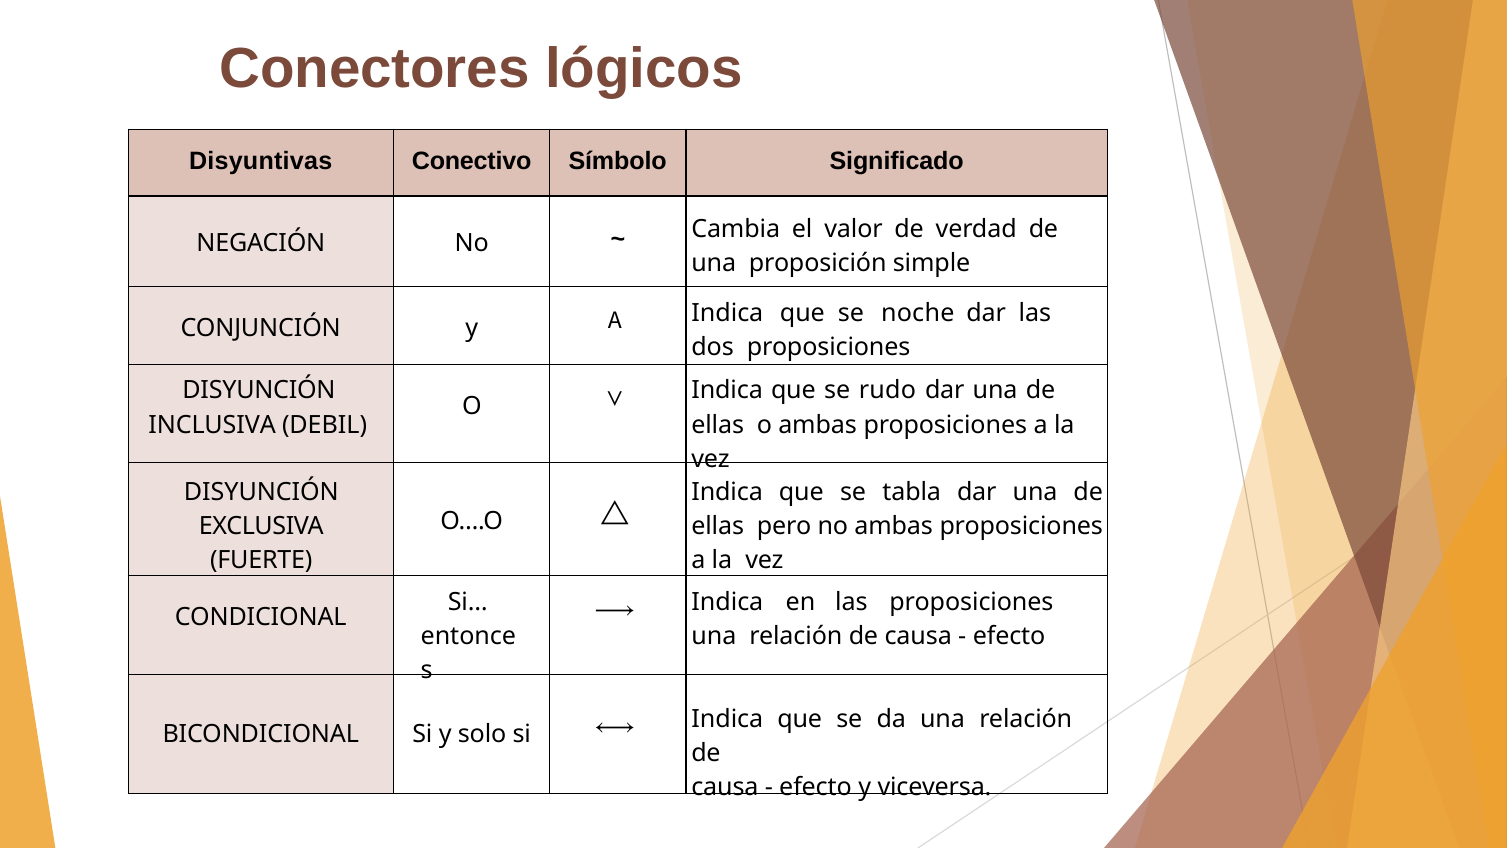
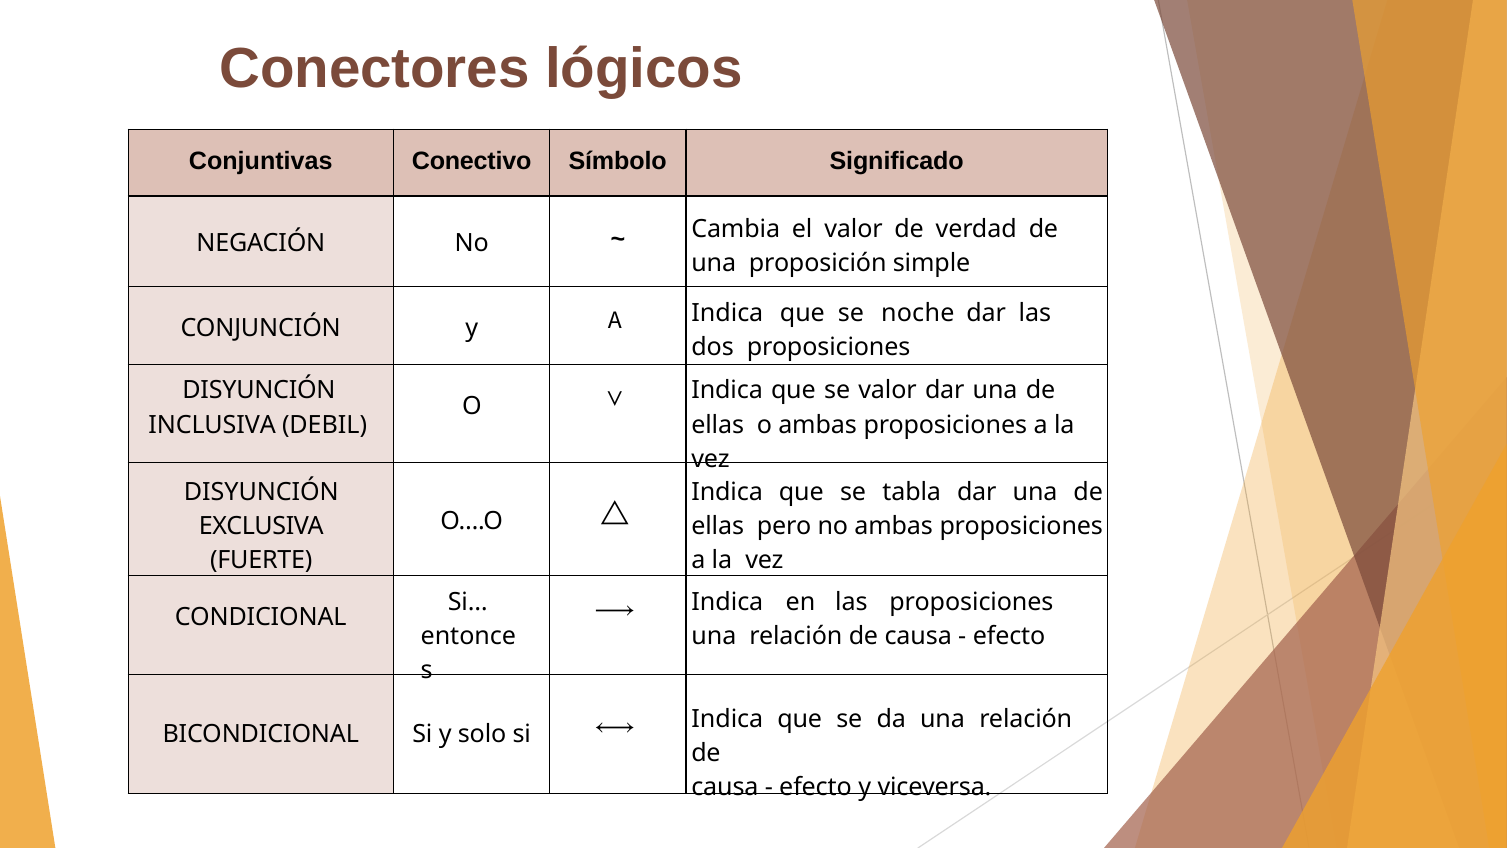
Disyuntivas: Disyuntivas -> Conjuntivas (261, 161)
se rudo: rudo -> valor (888, 391)
